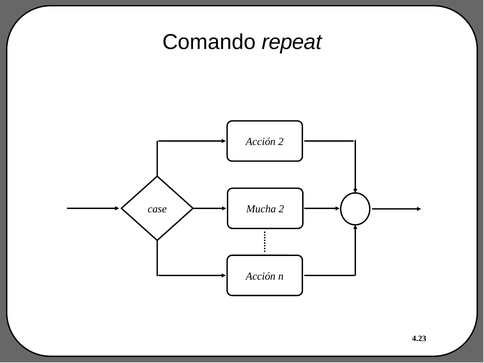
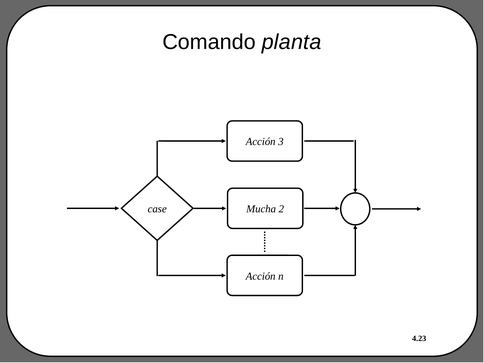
repeat: repeat -> planta (292, 42)
Acción 2: 2 -> 3 (281, 142)
